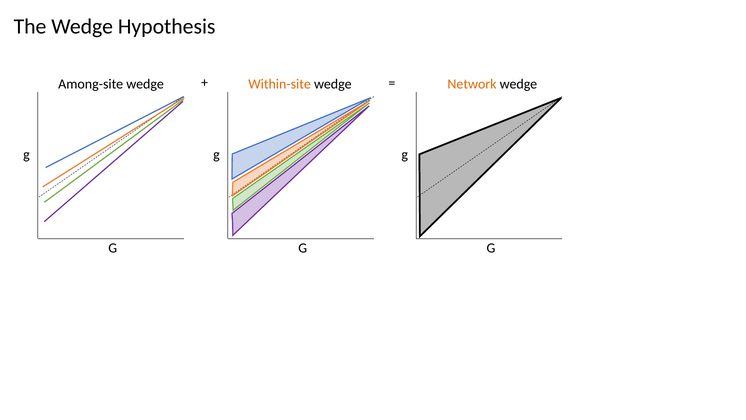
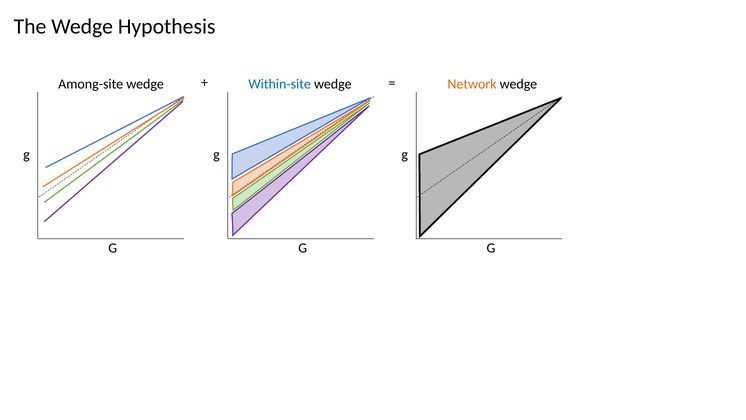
Within-site colour: orange -> blue (280, 84)
